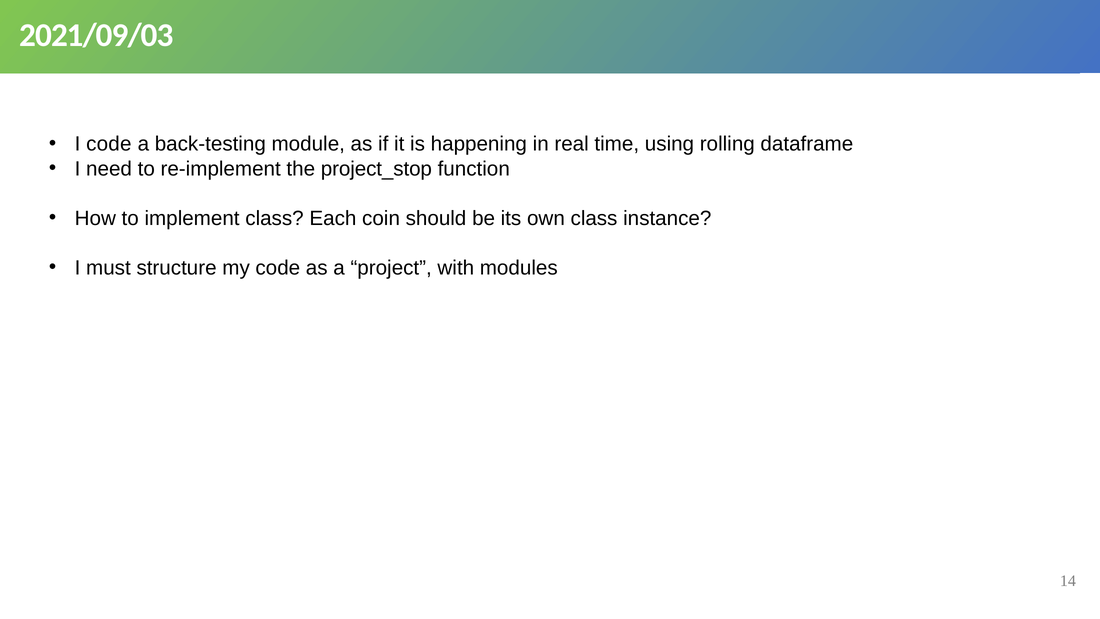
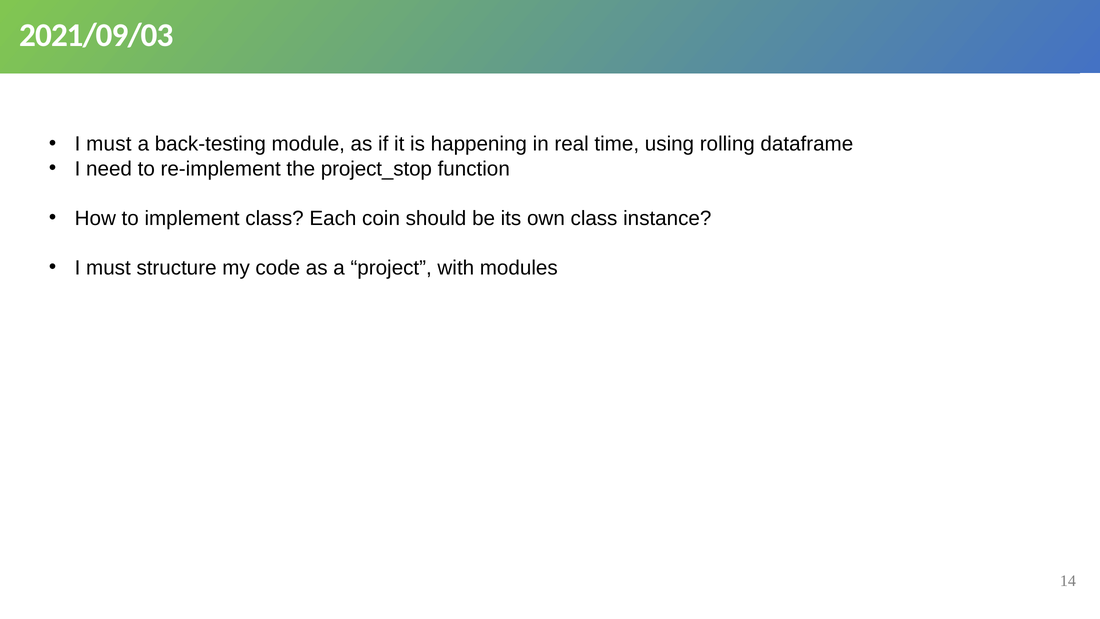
code: code -> must (109, 144)
